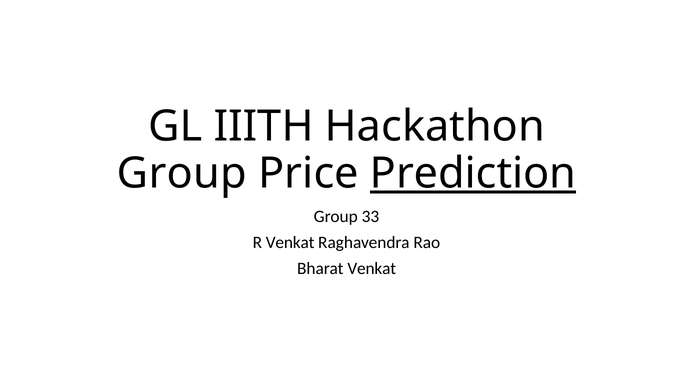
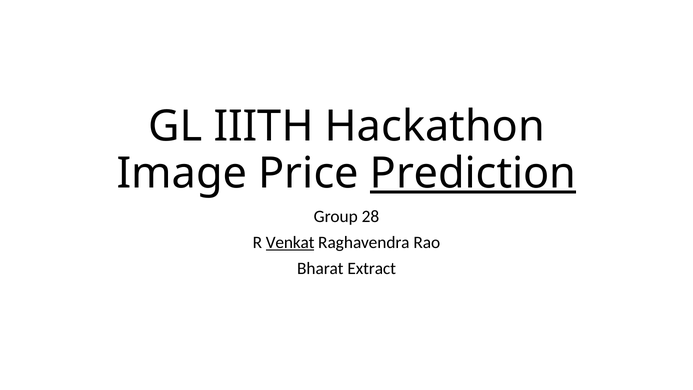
Group: Group -> Image (182, 173)
33: 33 -> 28 (370, 217)
Venkat underline: none -> present (290, 243)
Bharat Venkat: Venkat -> Extract (372, 268)
